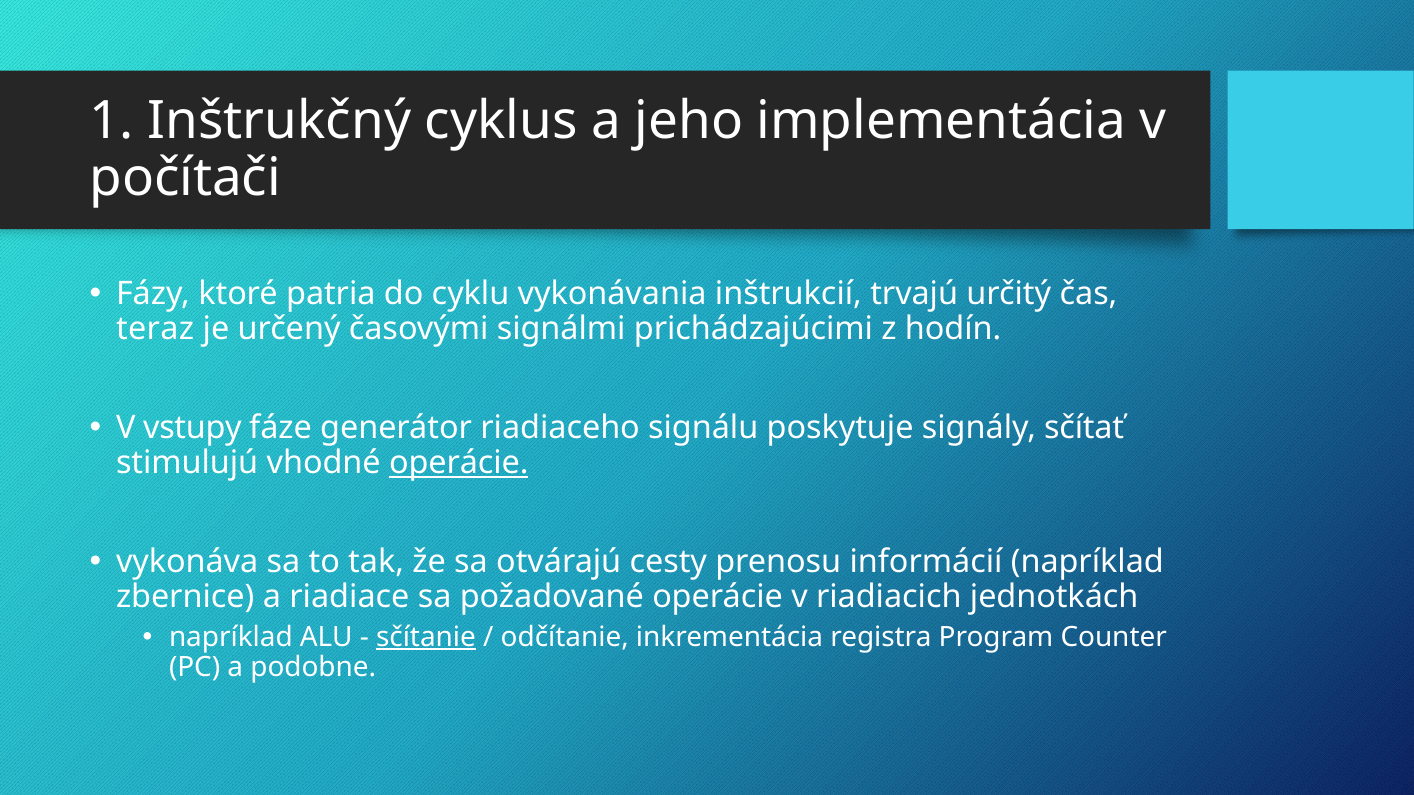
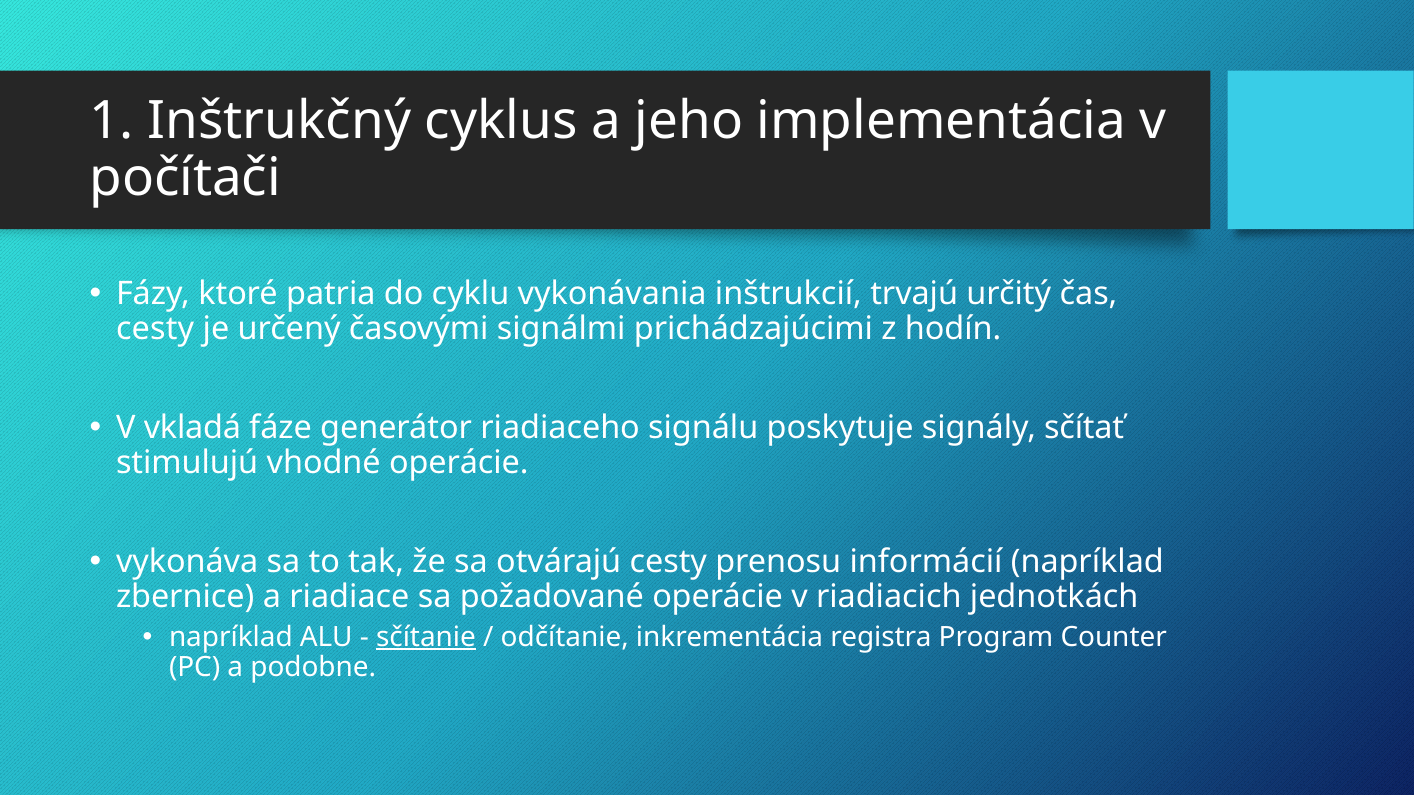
teraz: teraz -> cesty (155, 329)
vstupy: vstupy -> vkladá (192, 428)
operácie underline: present -> none (459, 463)
